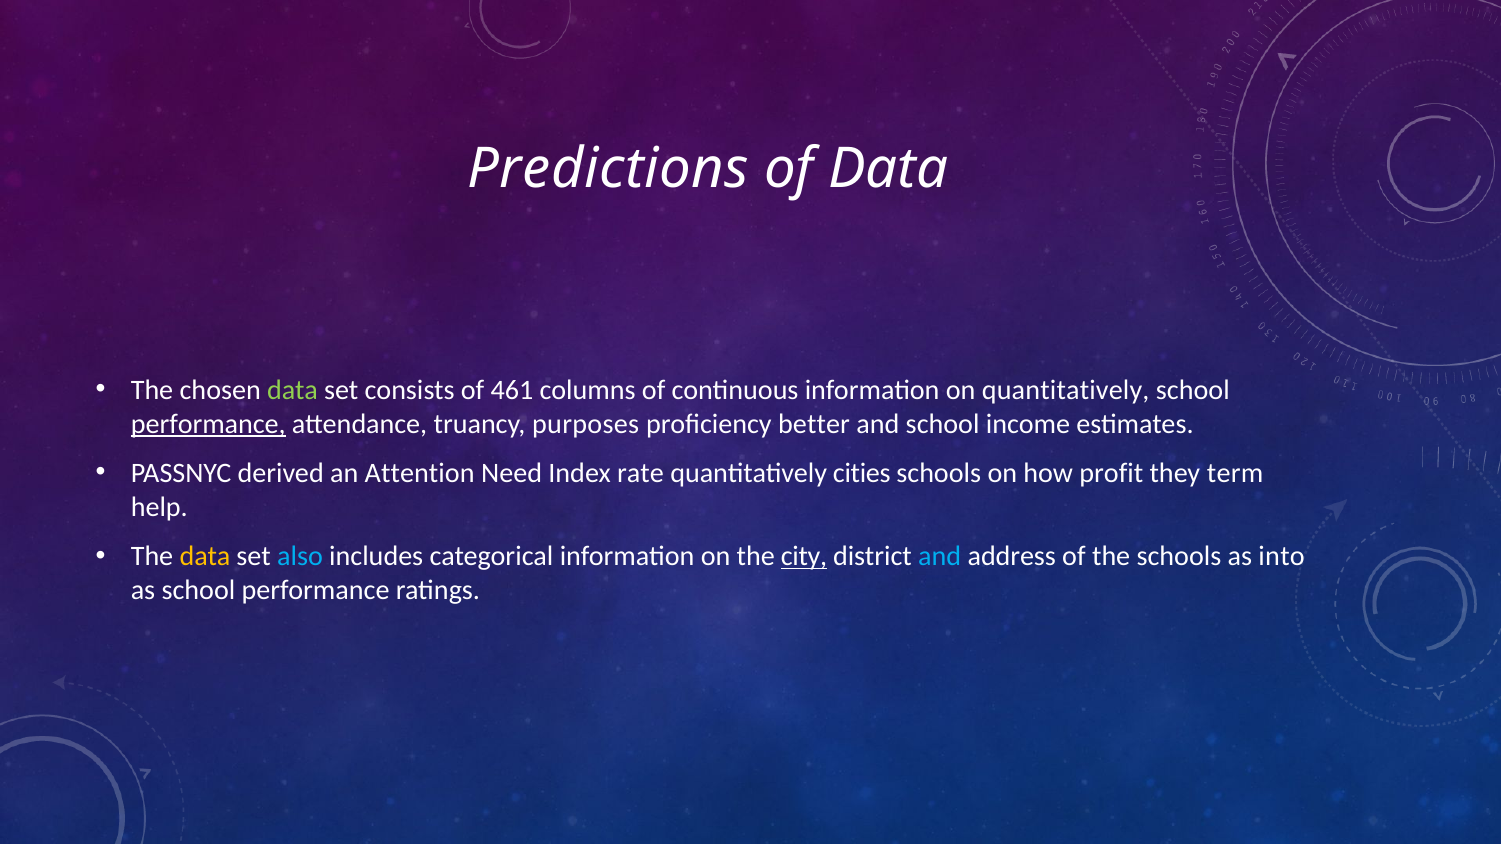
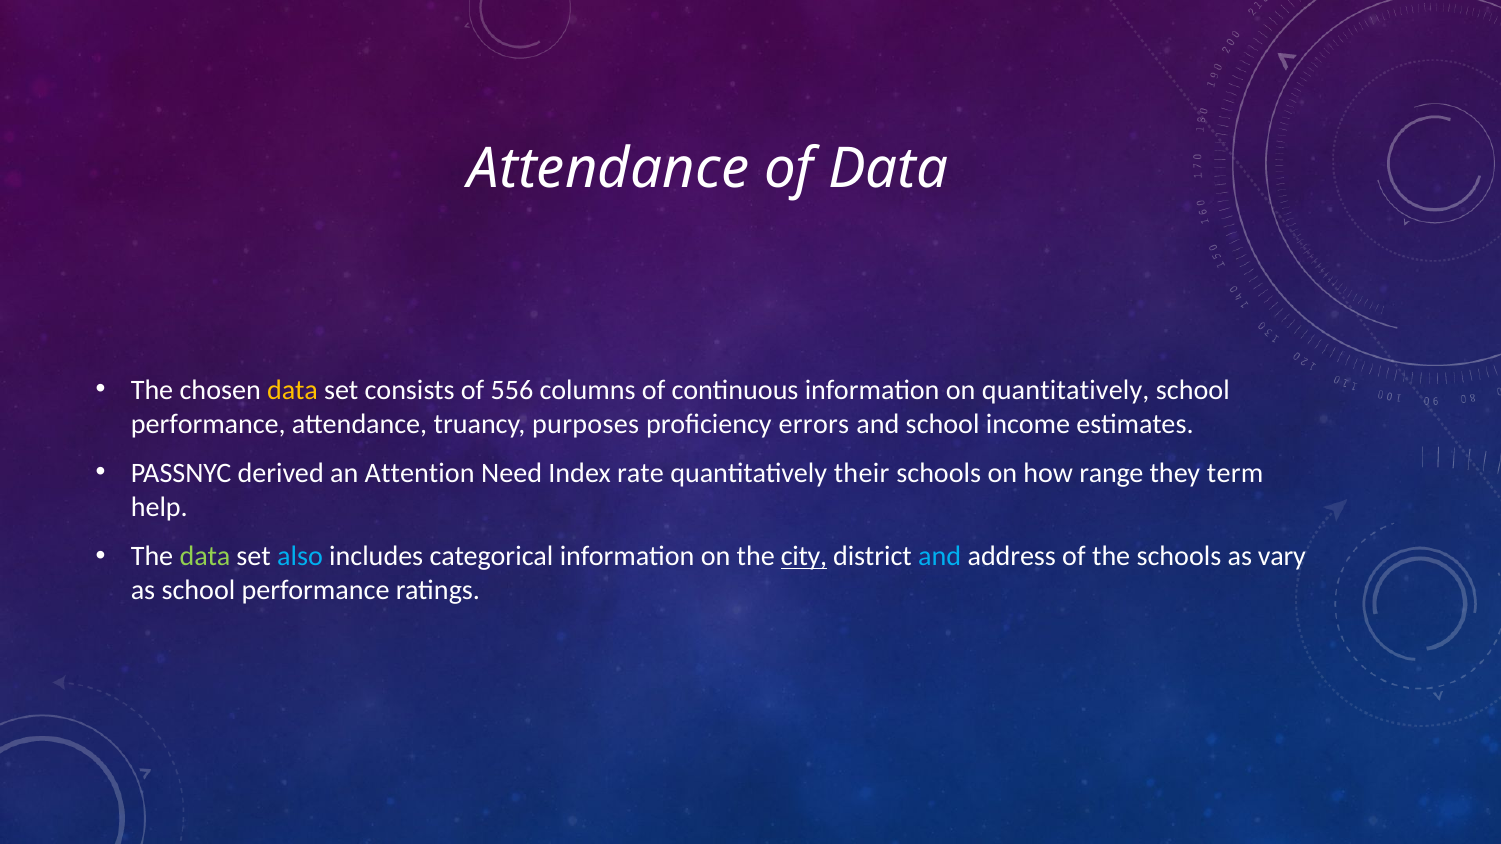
Predictions: Predictions -> Attendance (608, 169)
data colour: light green -> yellow (293, 390)
461: 461 -> 556 (512, 390)
performance underline: present -> none (208, 424)
better: better -> errors (814, 424)
cities: cities -> their (862, 473)
profit: profit -> range (1111, 473)
data colour: yellow -> light green (205, 557)
into: into -> vary (1282, 557)
